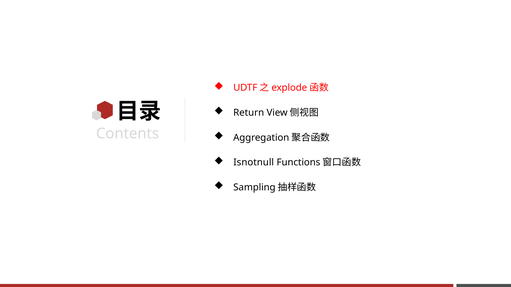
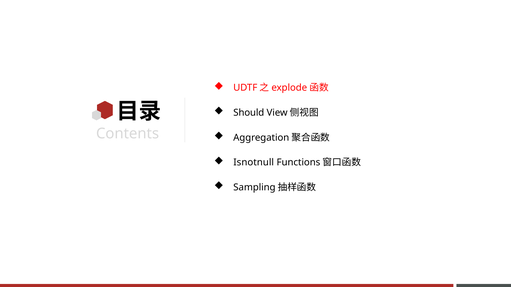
Return: Return -> Should (249, 113)
